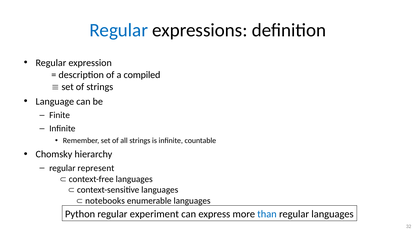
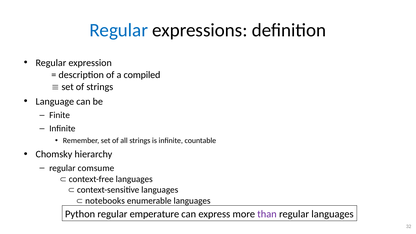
represent: represent -> comsume (96, 168)
experiment: experiment -> emperature (154, 214)
than colour: blue -> purple (267, 214)
